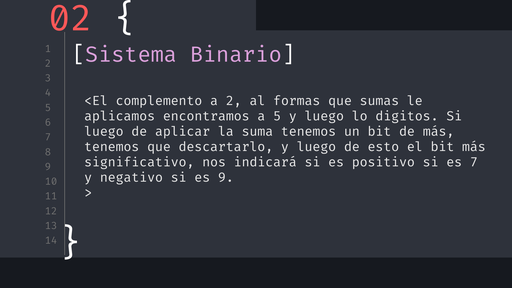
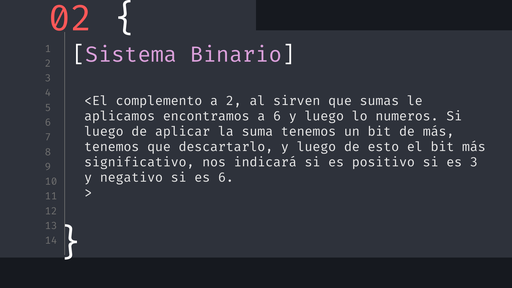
formas: formas -> sirven (297, 101)
a 5: 5 -> 6 (277, 116)
digitos: digitos -> numeros (407, 116)
es 7: 7 -> 3 (474, 162)
es 9: 9 -> 6 (226, 178)
